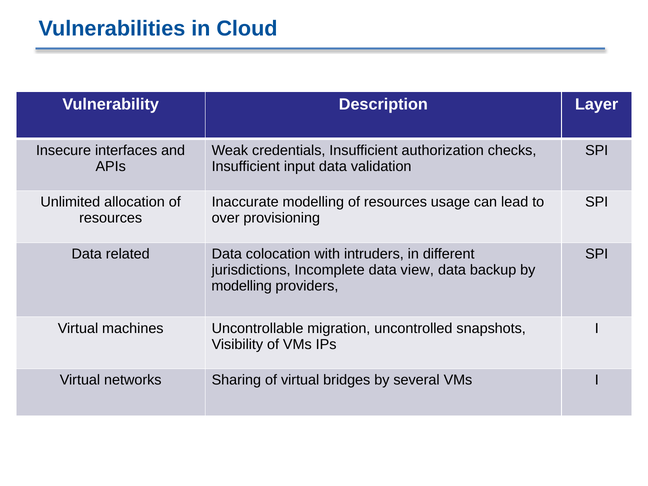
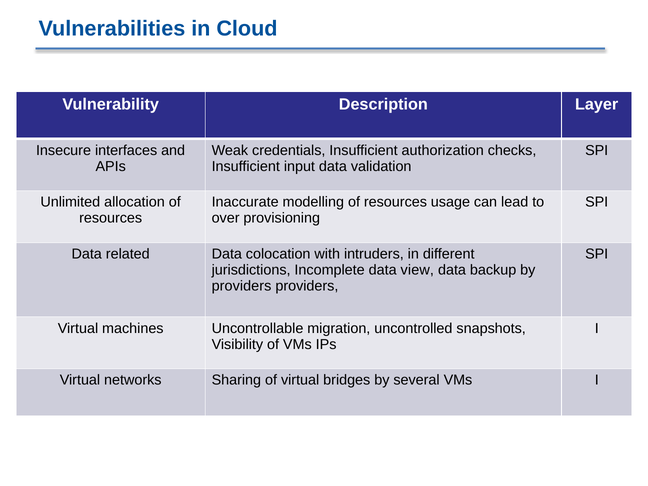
modelling: modelling -> providers (242, 286)
